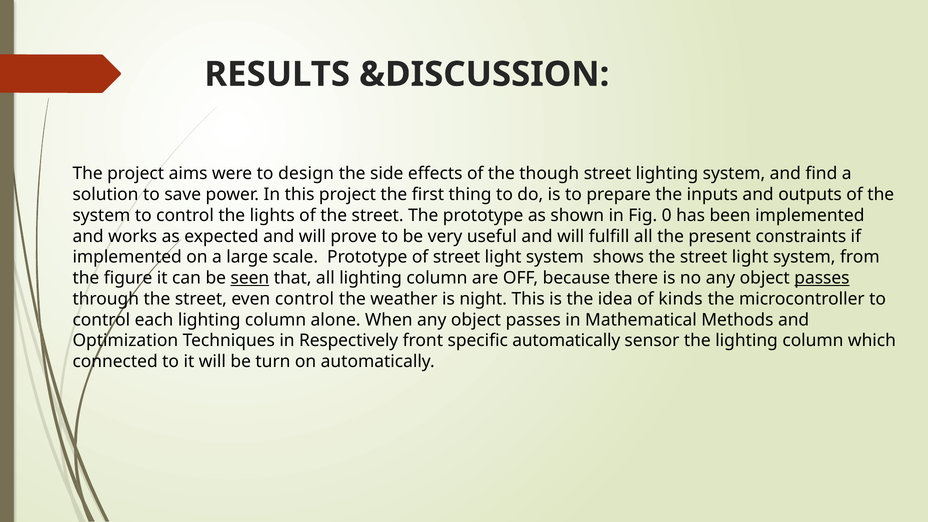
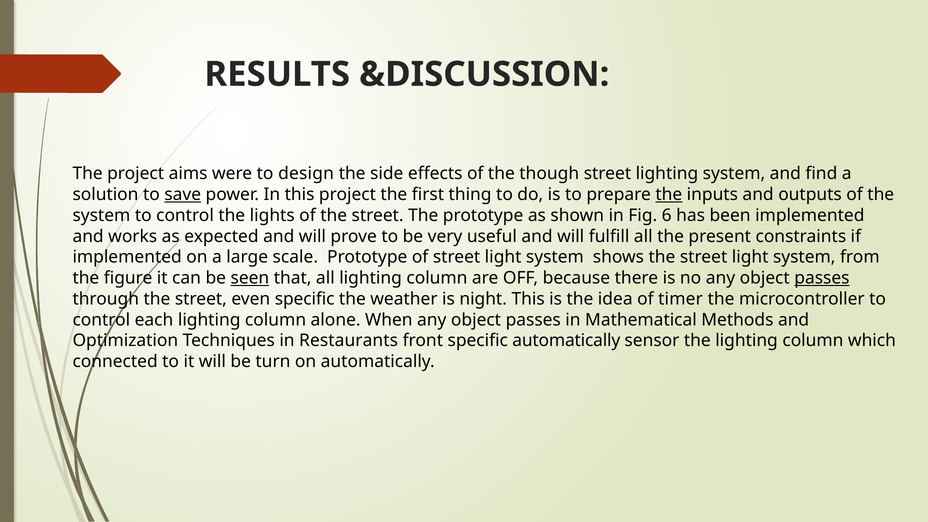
save underline: none -> present (183, 195)
the underline: none -> present (669, 195)
0: 0 -> 6 (667, 215)
even control: control -> specific (305, 299)
kinds: kinds -> timer (681, 299)
Respectively: Respectively -> Restaurants (349, 341)
